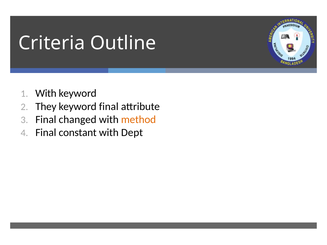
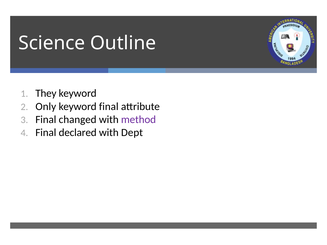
Criteria: Criteria -> Science (52, 43)
With: With -> They (46, 93)
They: They -> Only (46, 107)
method colour: orange -> purple (139, 120)
constant: constant -> declared (78, 133)
